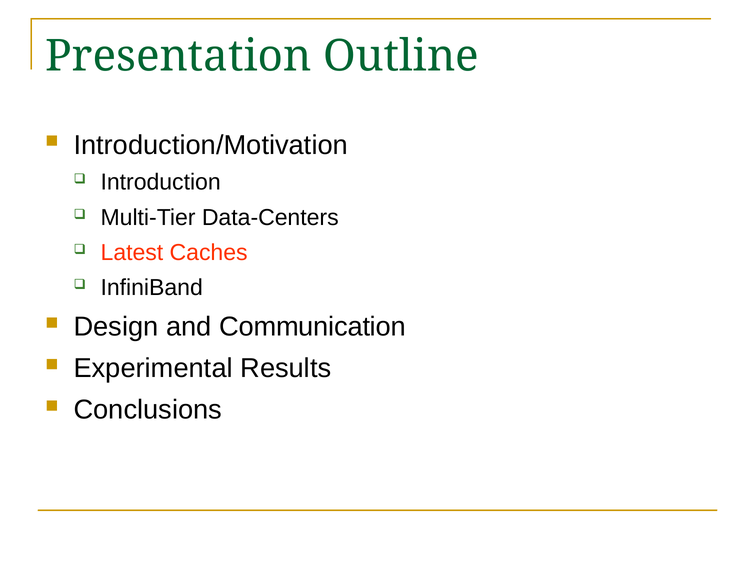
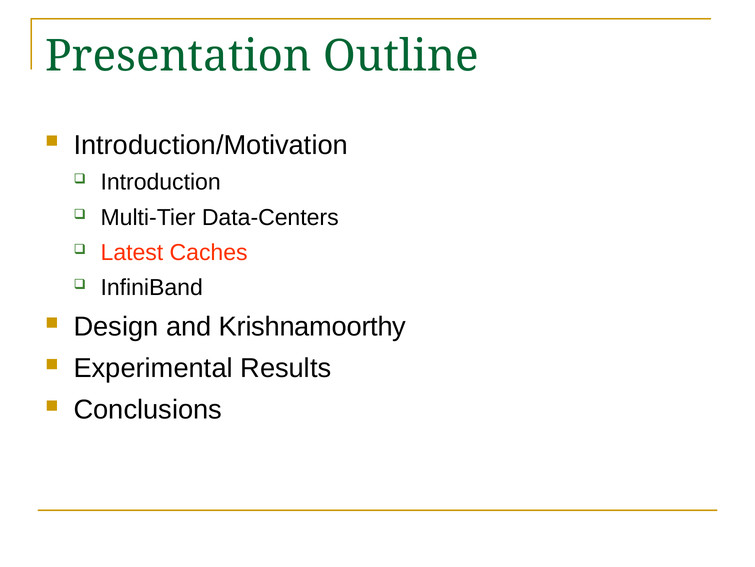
Communication: Communication -> Krishnamoorthy (312, 326)
